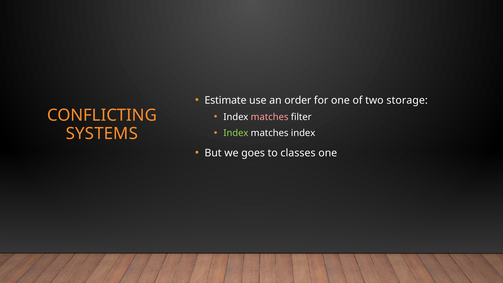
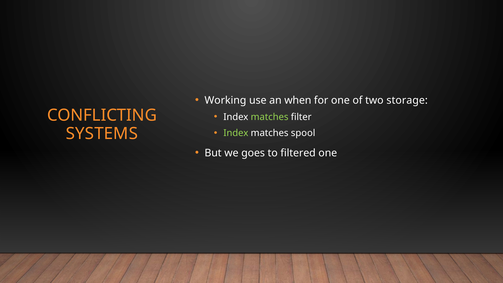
Estimate: Estimate -> Working (225, 100)
order: order -> when (298, 100)
matches colour: pink -> light green (270, 117)
matches index: index -> spool (303, 133)
classes: classes -> filtered (298, 153)
